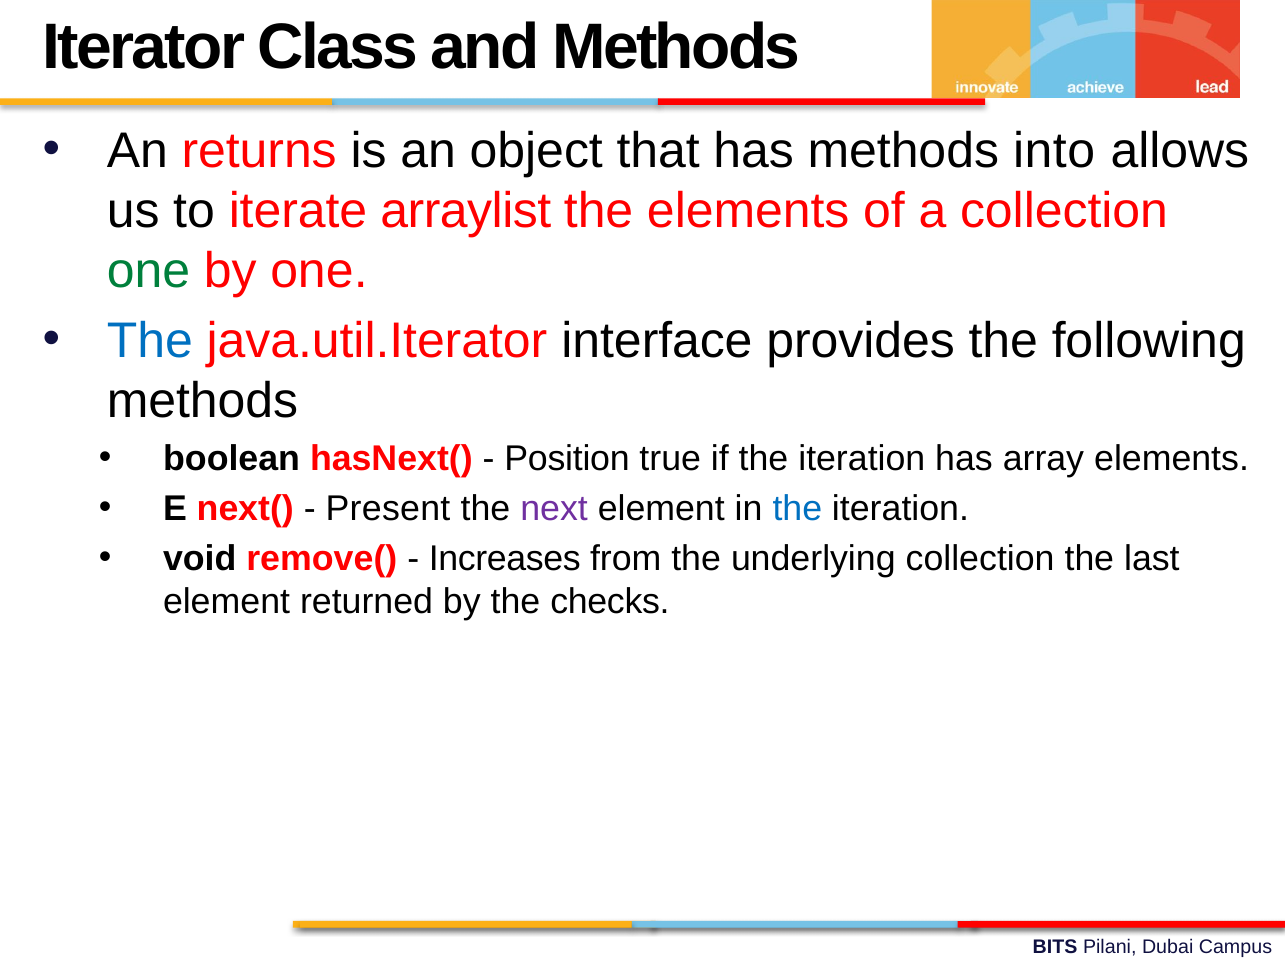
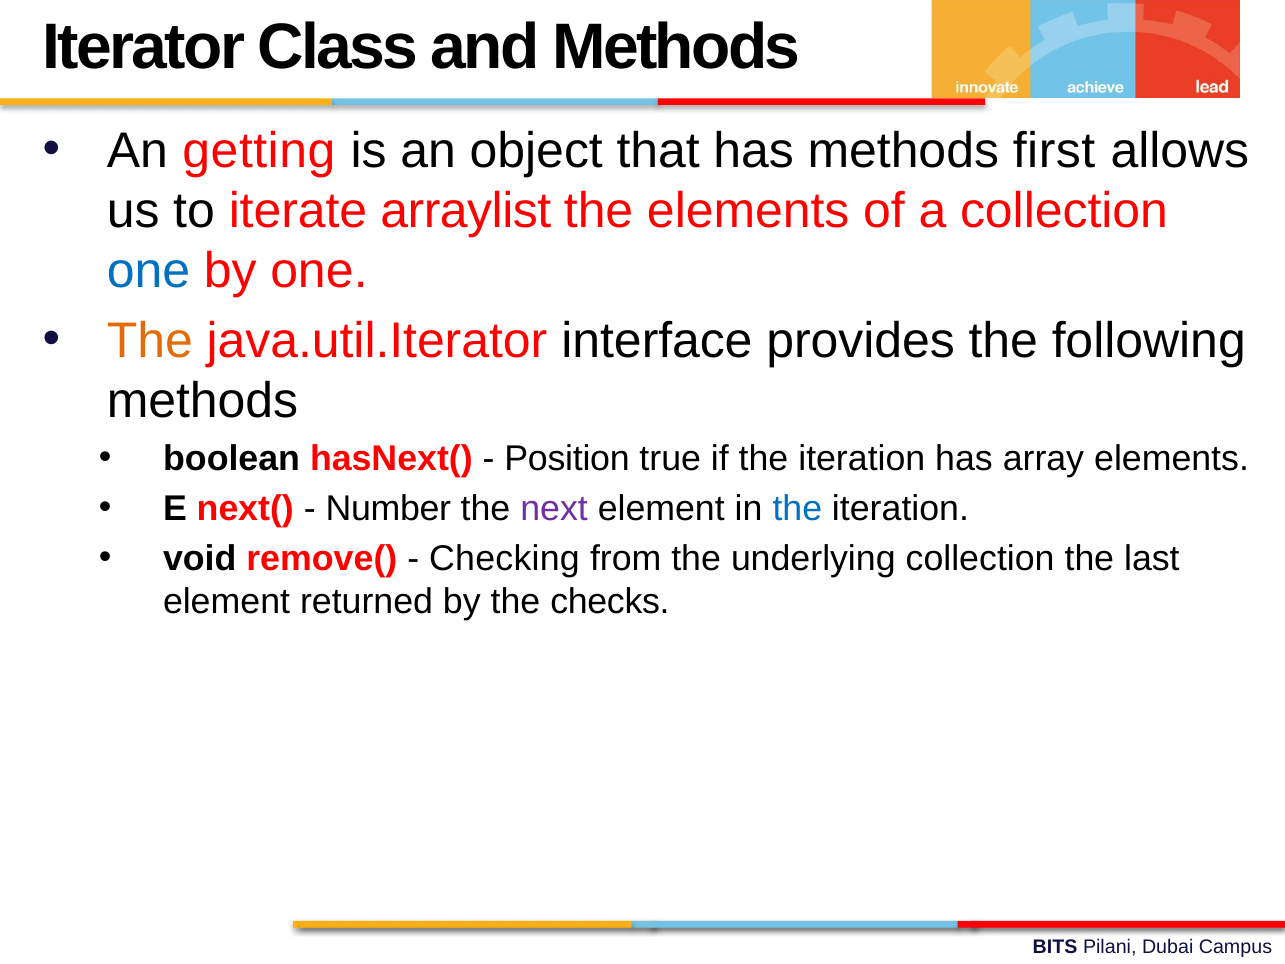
returns: returns -> getting (259, 151)
into: into -> first (1054, 151)
one colour: green -> blue (149, 271)
The colour: blue -> orange (150, 341)
Present: Present -> Number (388, 508)
Increases: Increases -> Checking (504, 558)
